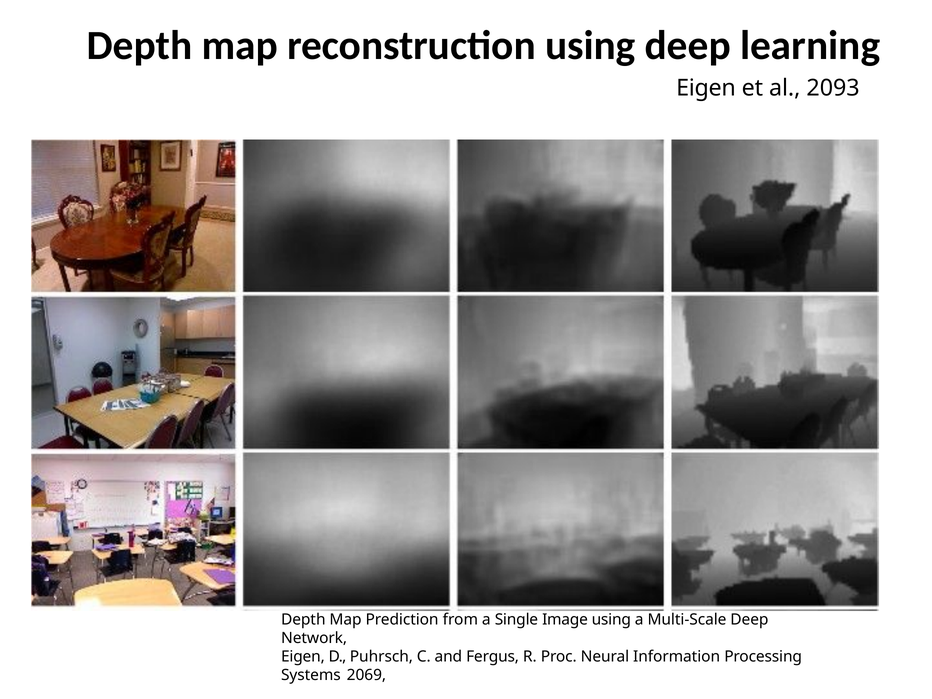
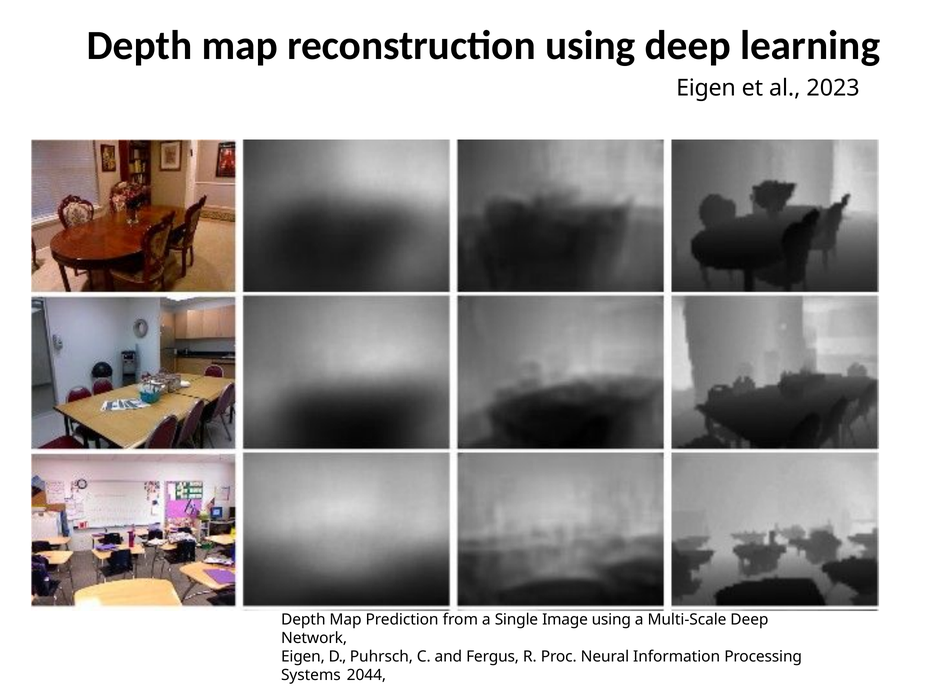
2093: 2093 -> 2023 (833, 88)
2069: 2069 -> 2044 (366, 675)
